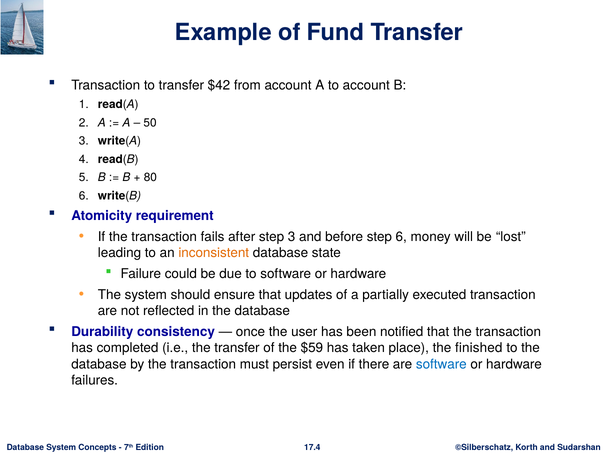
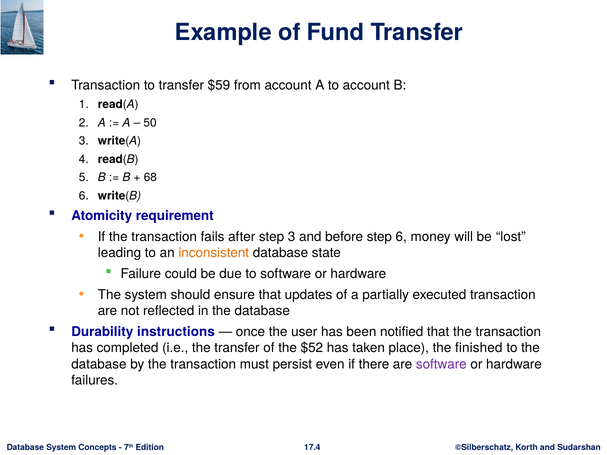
$42: $42 -> $59 (219, 85)
80: 80 -> 68 (150, 178)
consistency: consistency -> instructions (176, 332)
$59: $59 -> $52 (312, 348)
software colour: blue -> purple (441, 364)
